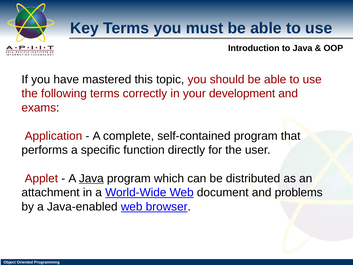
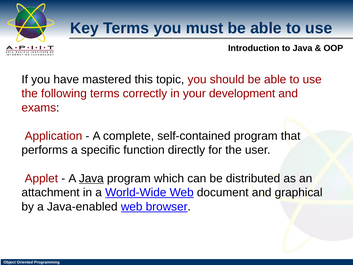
problems: problems -> graphical (299, 192)
